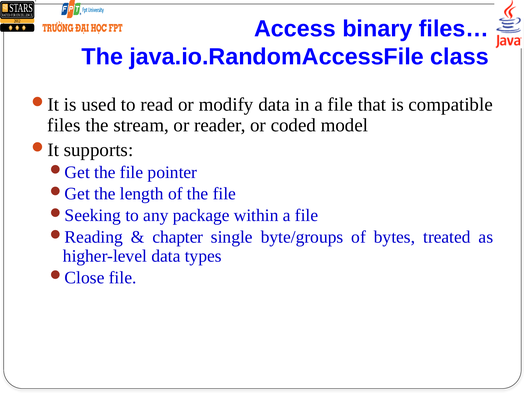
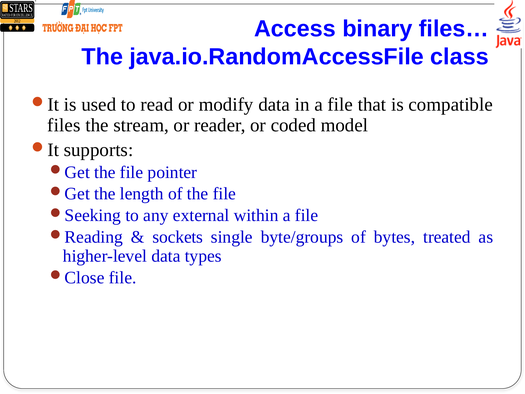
package: package -> external (201, 215)
chapter: chapter -> sockets (178, 237)
